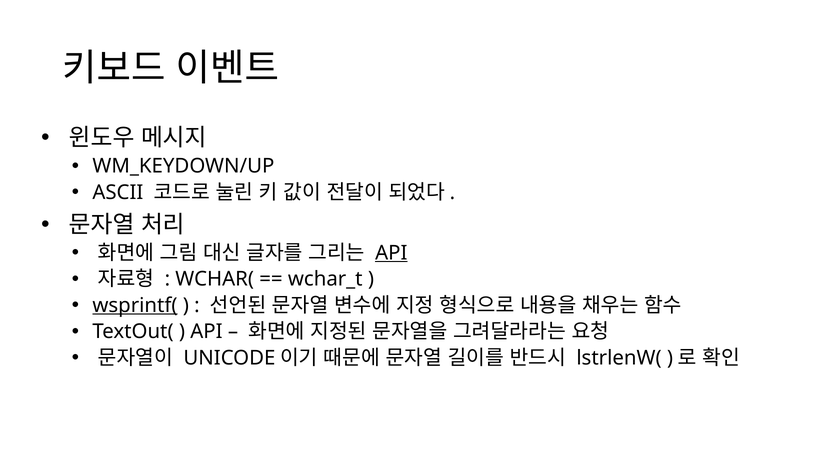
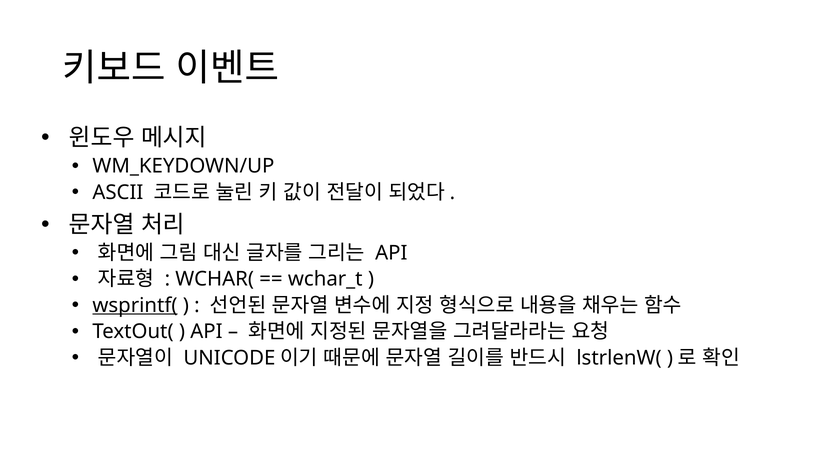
API underline: present -> none (391, 253)
